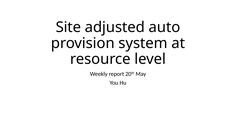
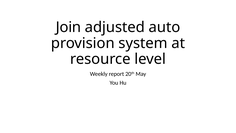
Site: Site -> Join (68, 27)
